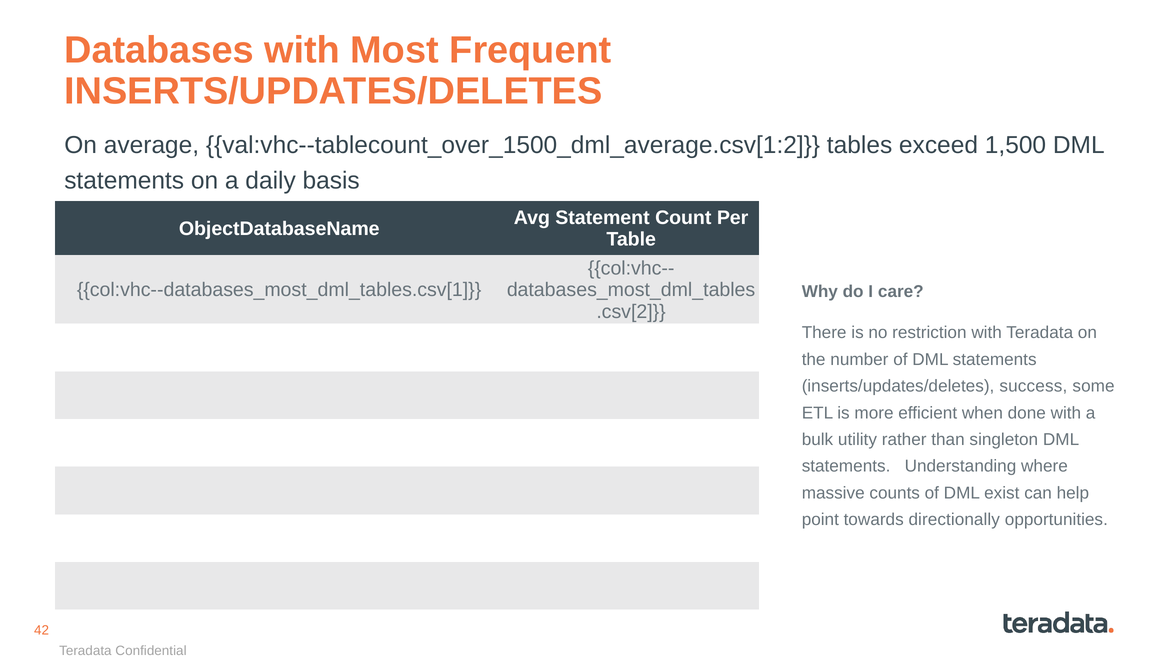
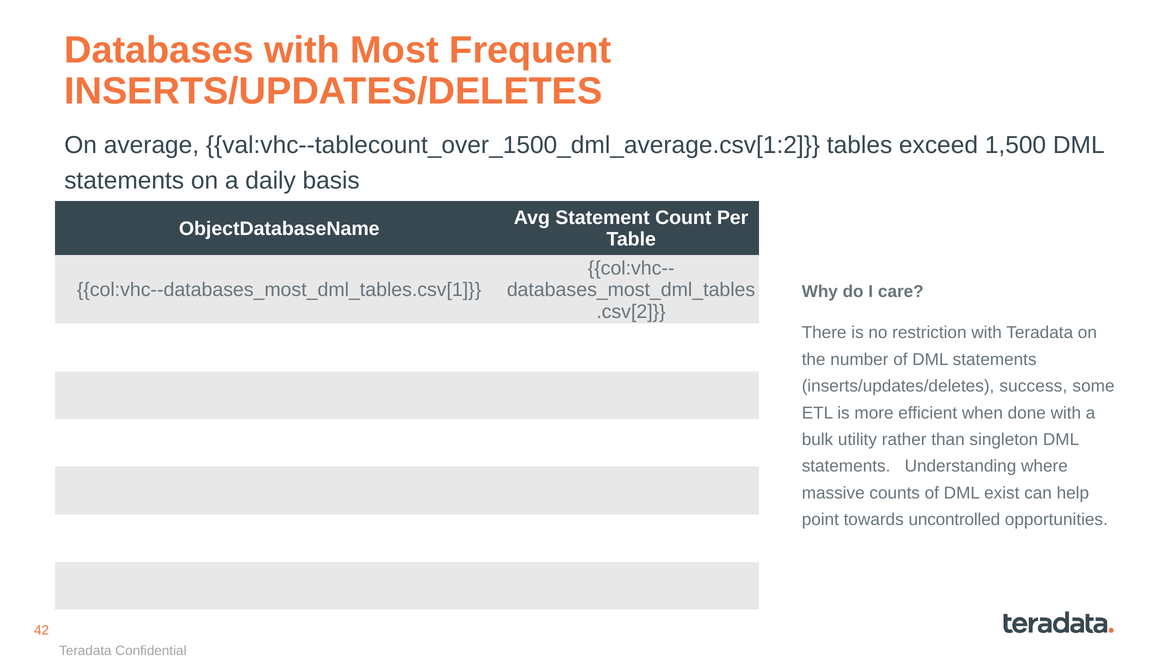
directionally: directionally -> uncontrolled (954, 520)
